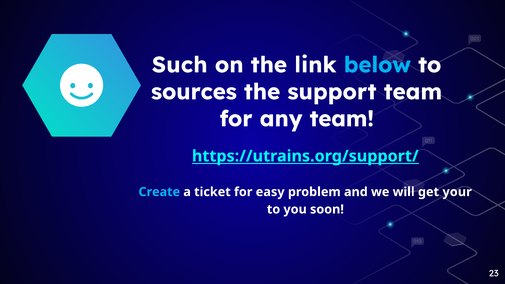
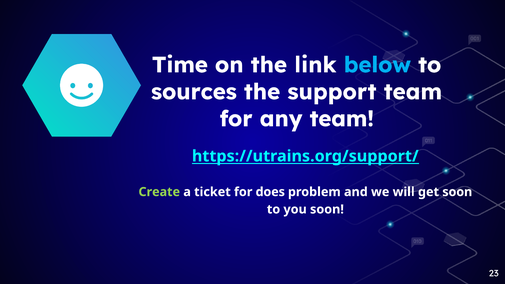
Such: Such -> Time (180, 65)
Create colour: light blue -> light green (159, 192)
easy: easy -> does (270, 192)
get your: your -> soon (457, 192)
